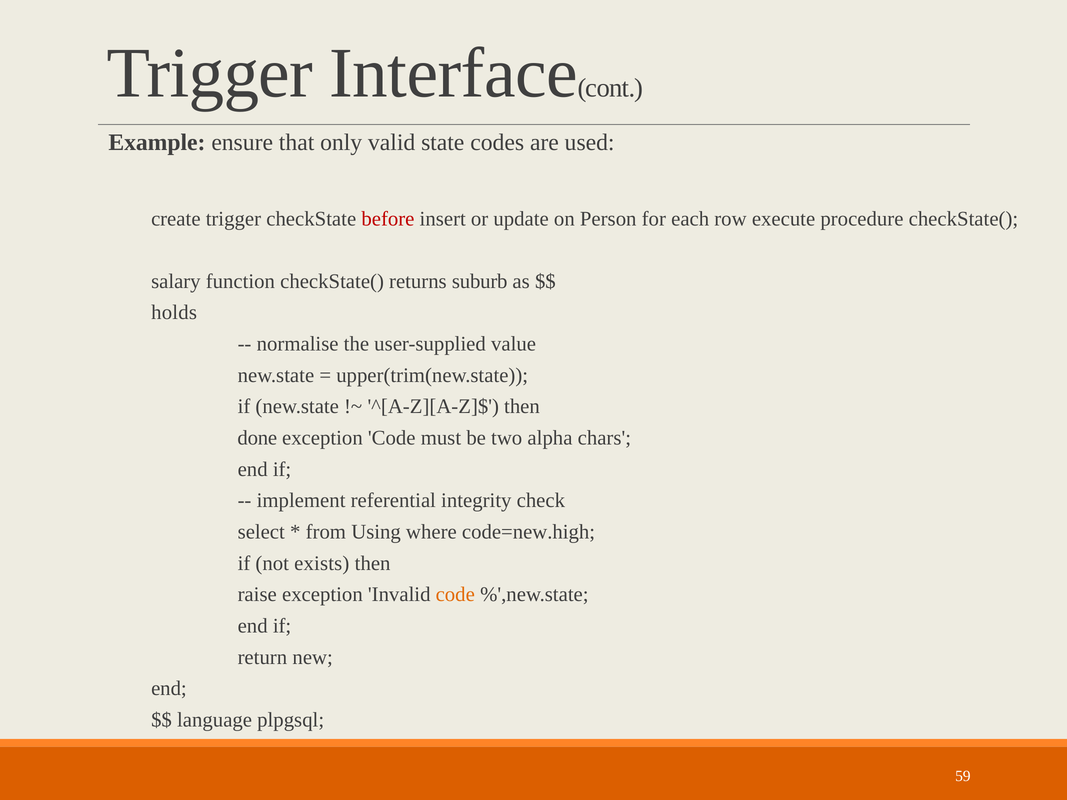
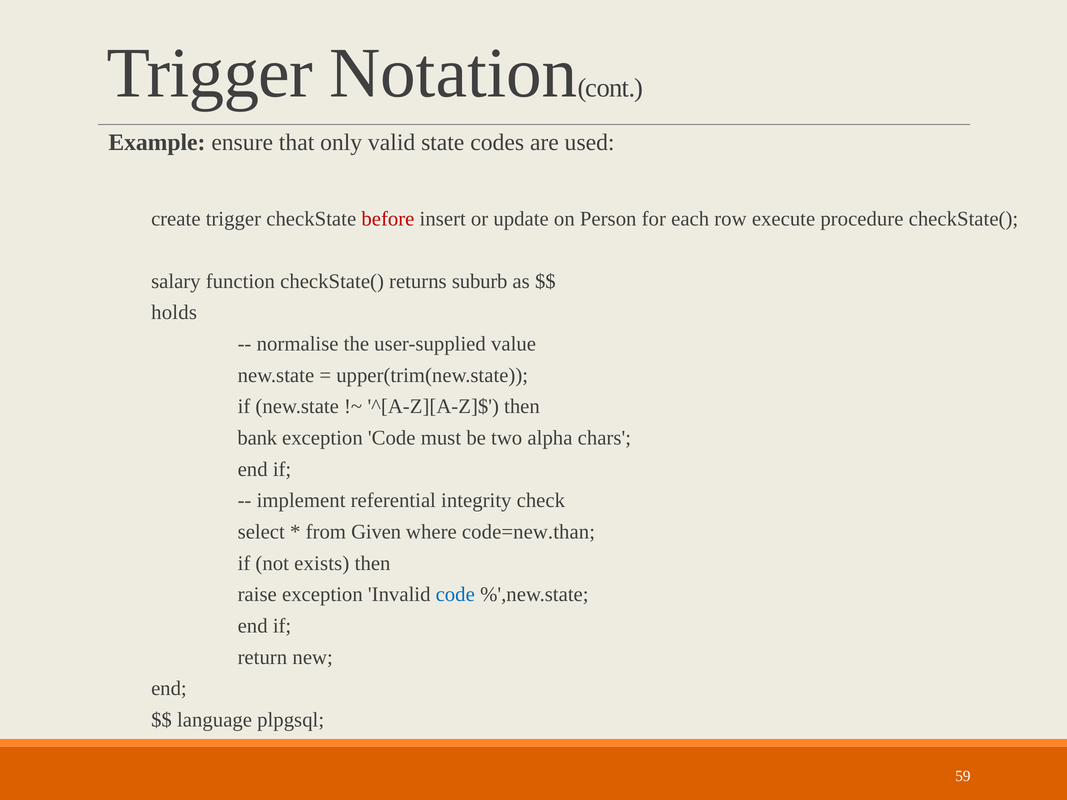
Interface: Interface -> Notation (453, 73)
done: done -> bank (257, 438)
Using: Using -> Given (376, 532)
code=new.high: code=new.high -> code=new.than (528, 532)
code colour: orange -> blue (455, 595)
